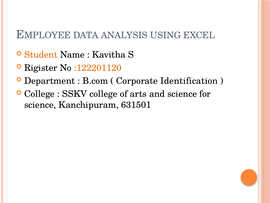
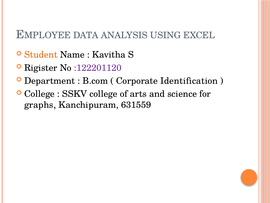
:122201120 colour: orange -> purple (98, 68)
science: science -> graphs (40, 105)
631501: 631501 -> 631559 (136, 105)
